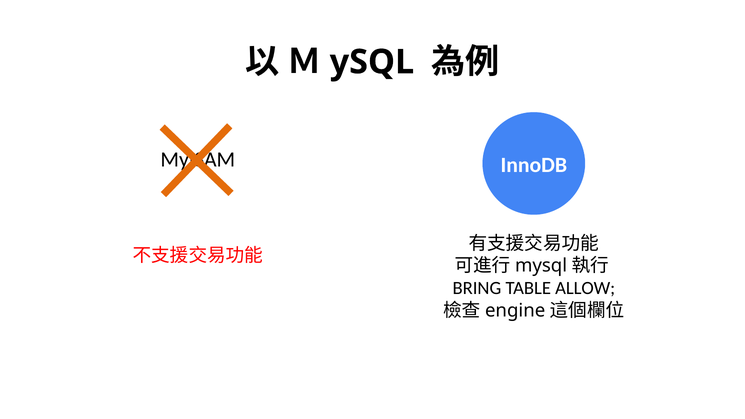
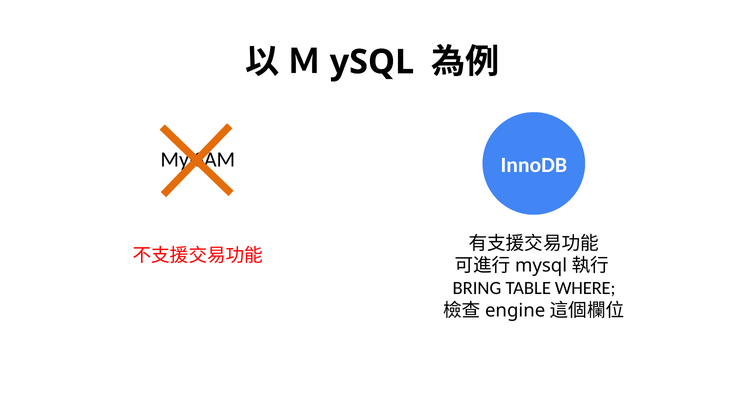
ALLOW: ALLOW -> WHERE (585, 288)
